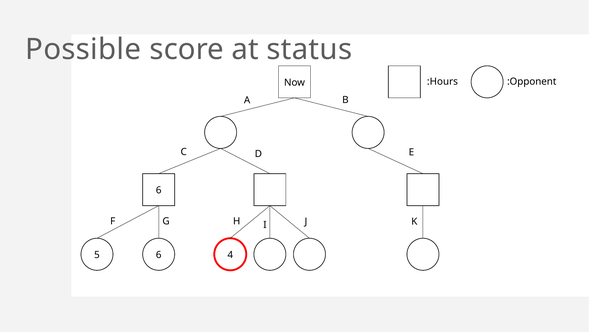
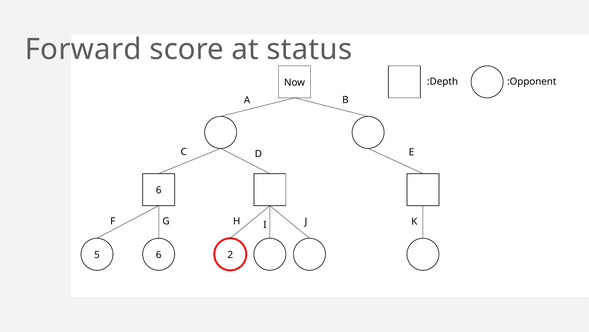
Possible: Possible -> Forward (83, 49)
:Hours: :Hours -> :Depth (442, 81)
4: 4 -> 2 (230, 254)
